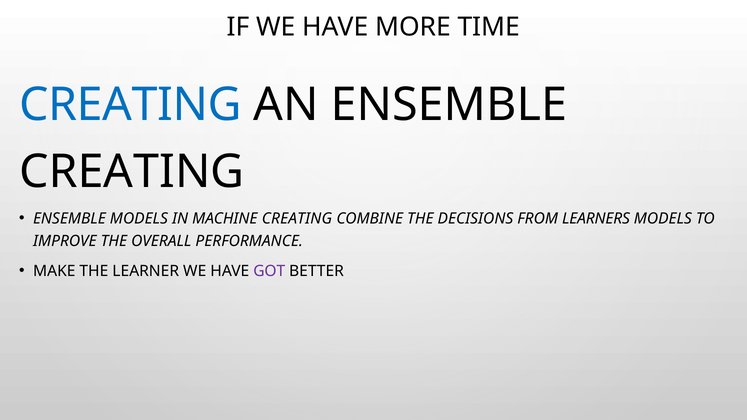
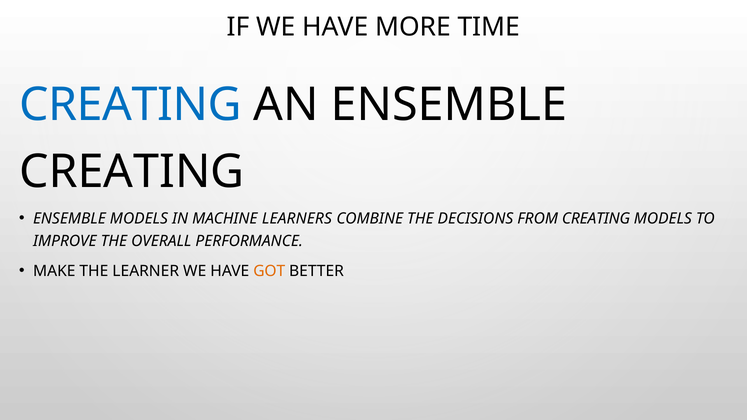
MACHINE CREATING: CREATING -> LEARNERS (297, 219)
FROM LEARNERS: LEARNERS -> CREATING (596, 219)
GOT colour: purple -> orange (269, 271)
